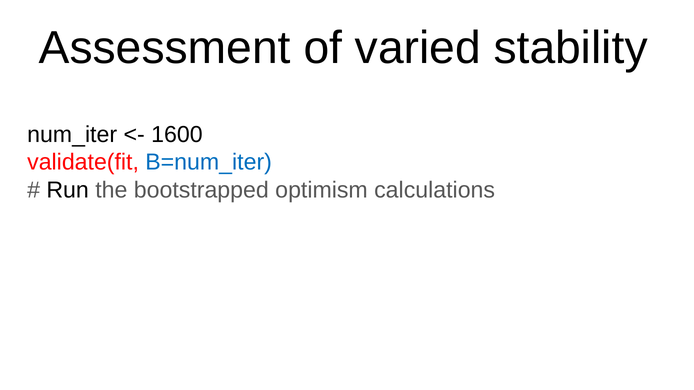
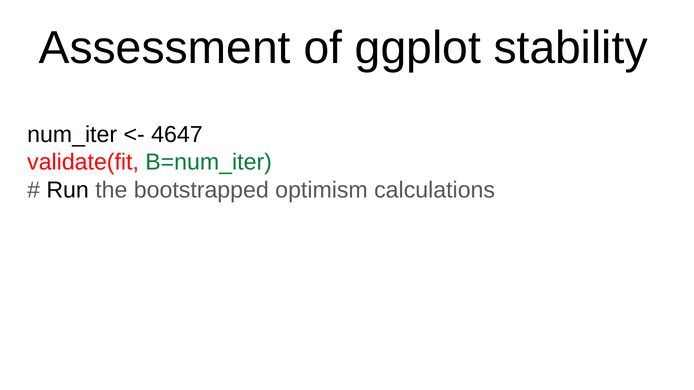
varied: varied -> ggplot (418, 48)
1600: 1600 -> 4647 (177, 135)
B=num_iter colour: blue -> green (209, 162)
